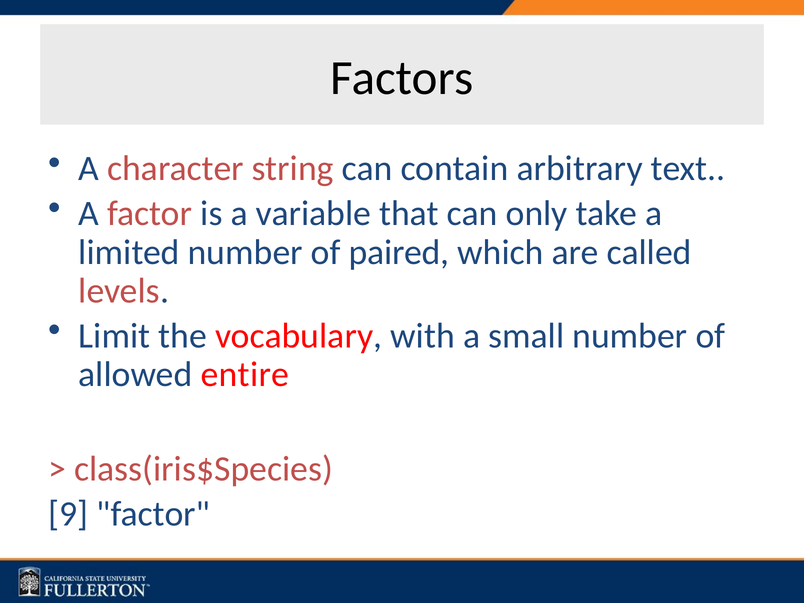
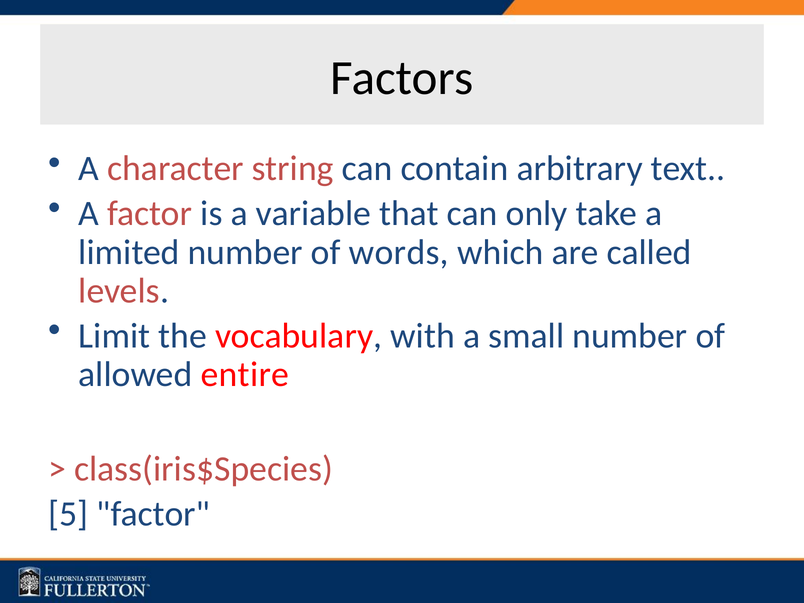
paired: paired -> words (399, 252)
9: 9 -> 5 (68, 514)
